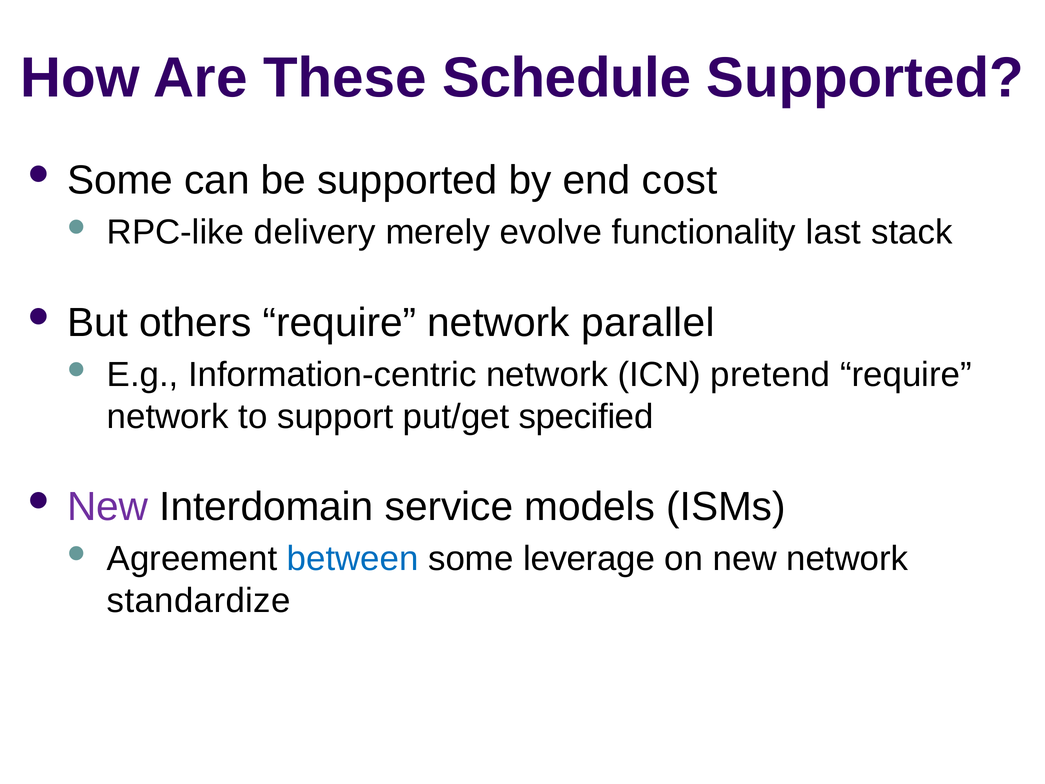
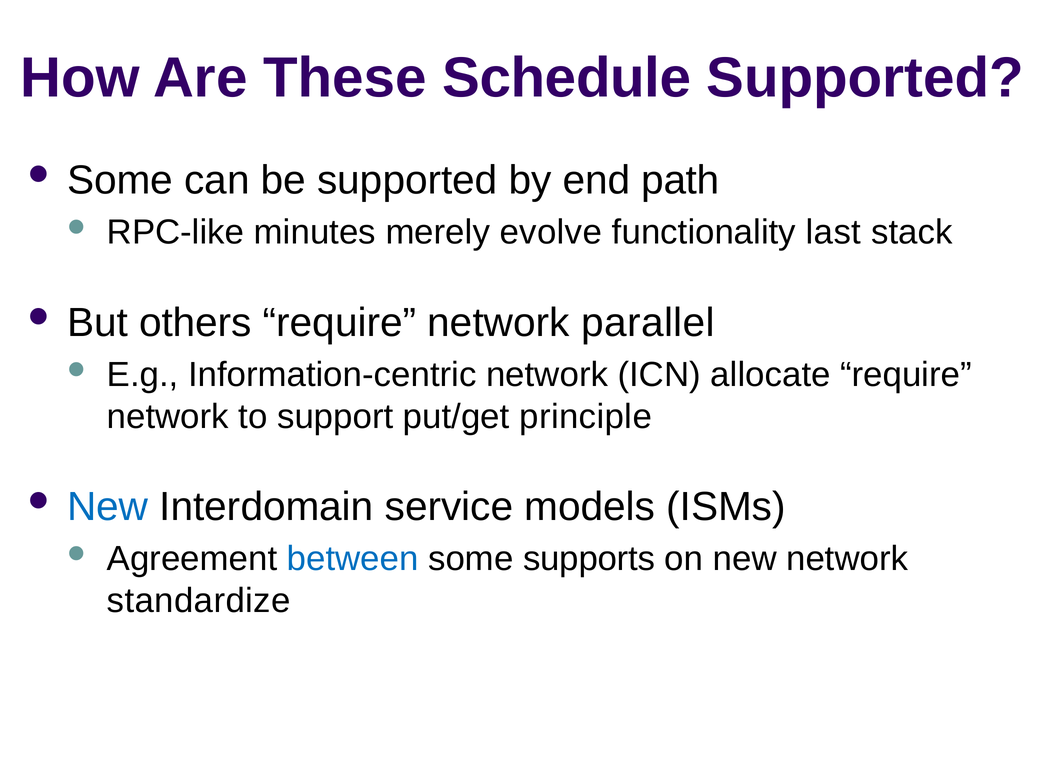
cost: cost -> path (680, 180)
delivery: delivery -> minutes (315, 232)
pretend: pretend -> allocate (770, 375)
specified: specified -> principle (586, 416)
New colour: purple -> blue (108, 507)
leverage: leverage -> supports (589, 559)
